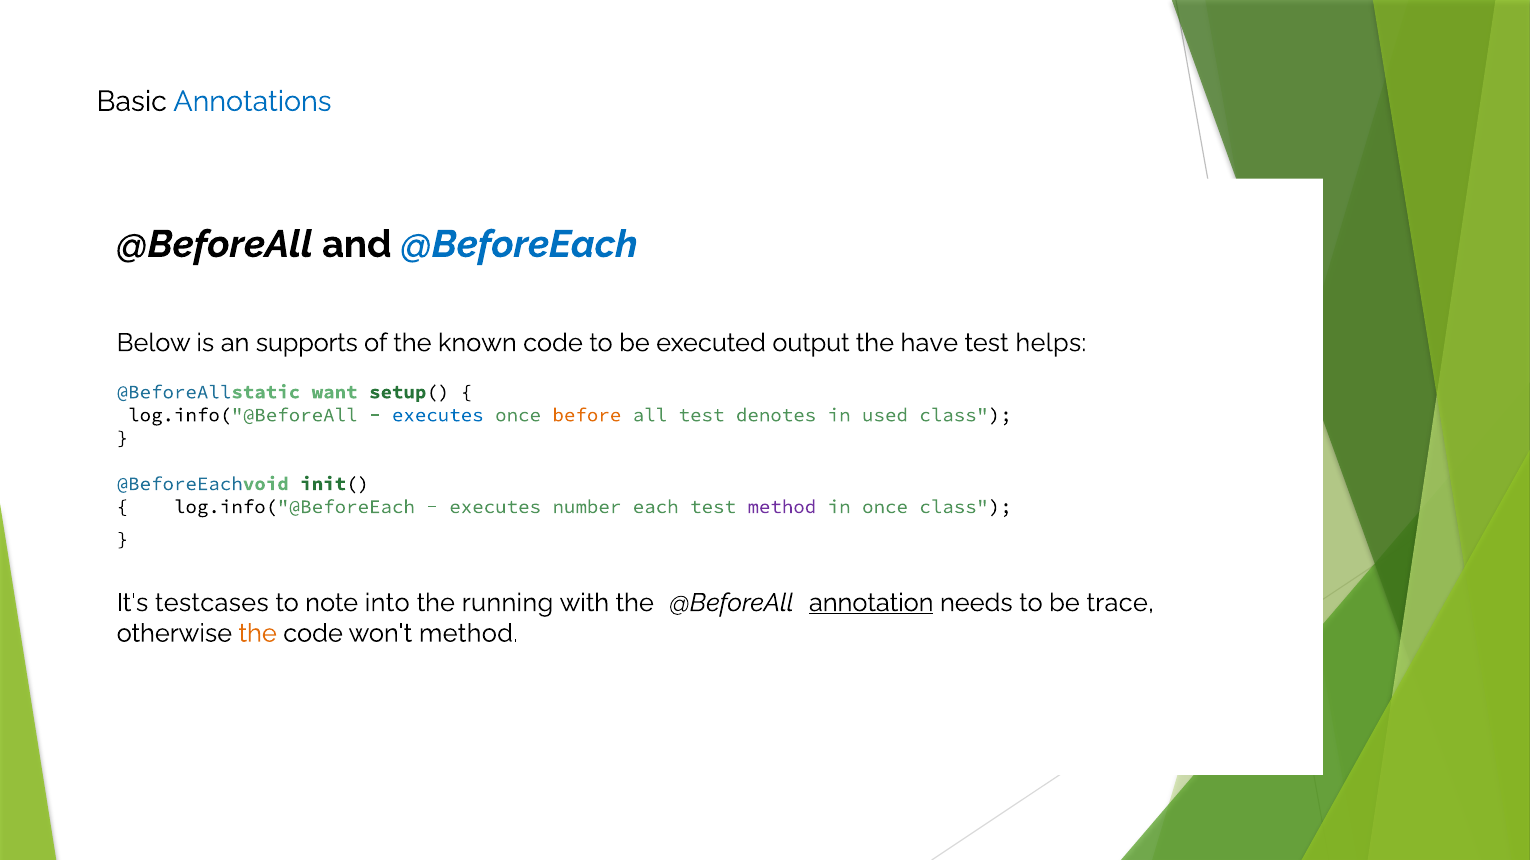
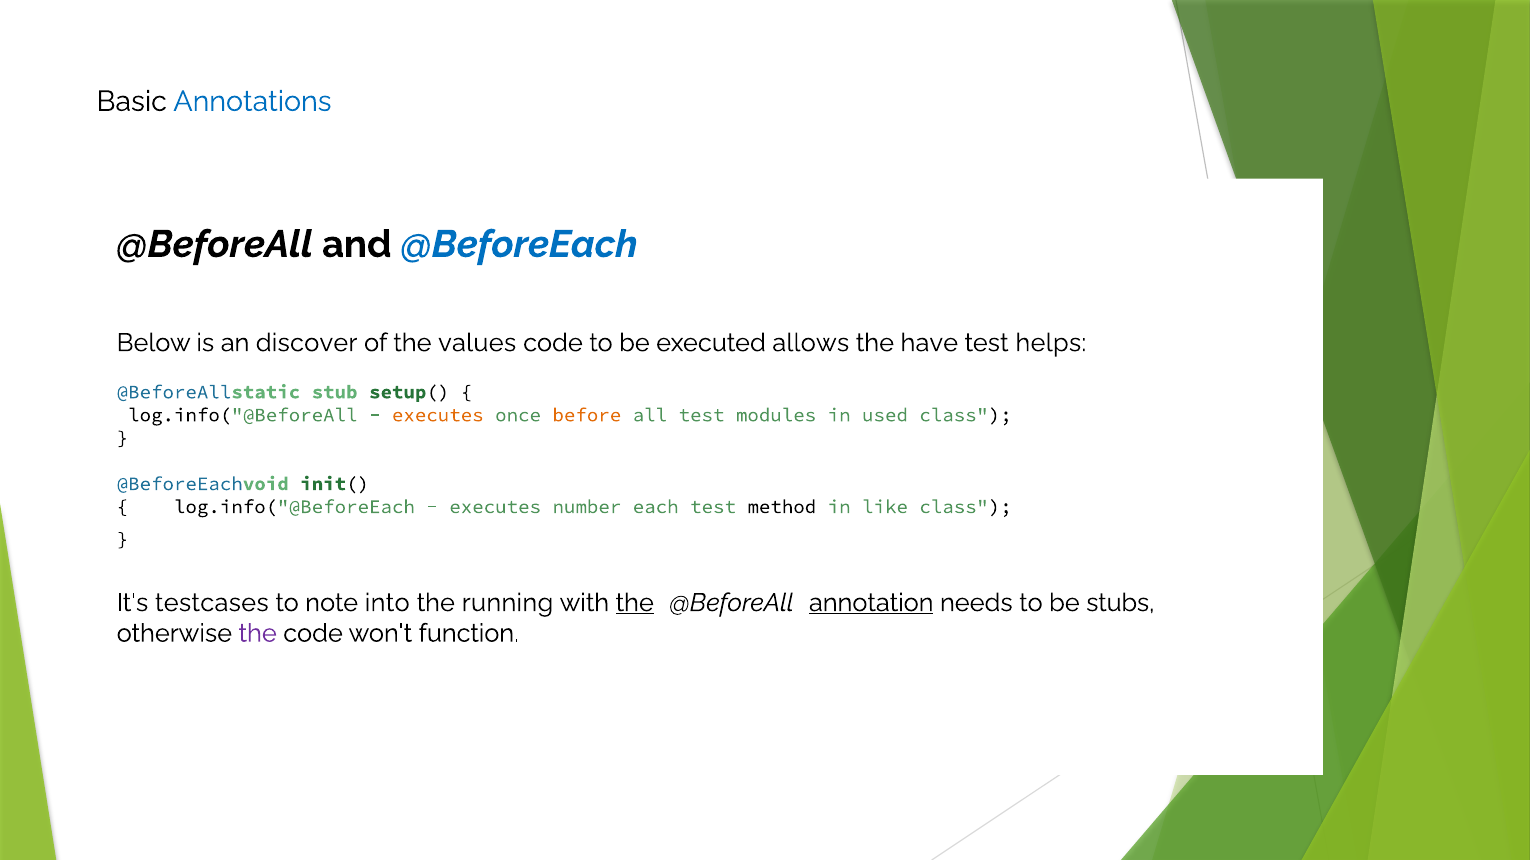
supports: supports -> discover (307, 343)
known: known -> values (477, 343)
output: output -> allows (811, 343)
want: want -> stub (335, 392)
executes colour: blue -> orange (438, 415)
denotes: denotes -> modules (776, 415)
method colour: purple -> black (782, 507)
in once: once -> like (885, 507)
the underline: none -> present (635, 603)
trace: trace -> stubs (1120, 603)
the colour: orange -> purple (258, 634)
won't method: method -> function (469, 634)
